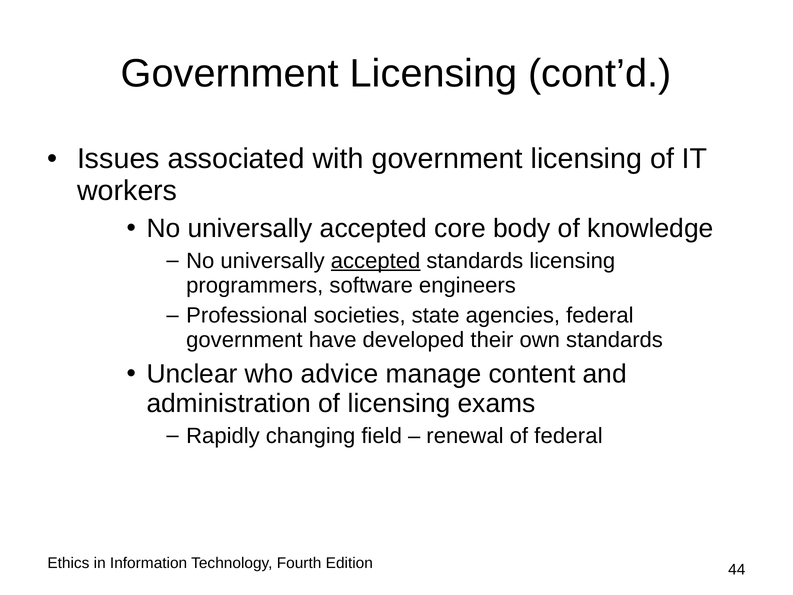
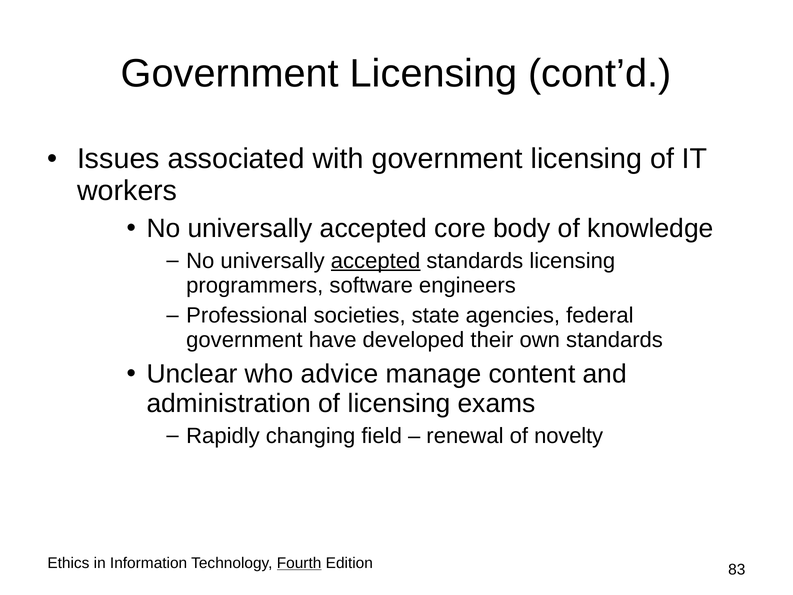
of federal: federal -> novelty (569, 436)
Fourth underline: none -> present (299, 563)
44: 44 -> 83 (737, 569)
